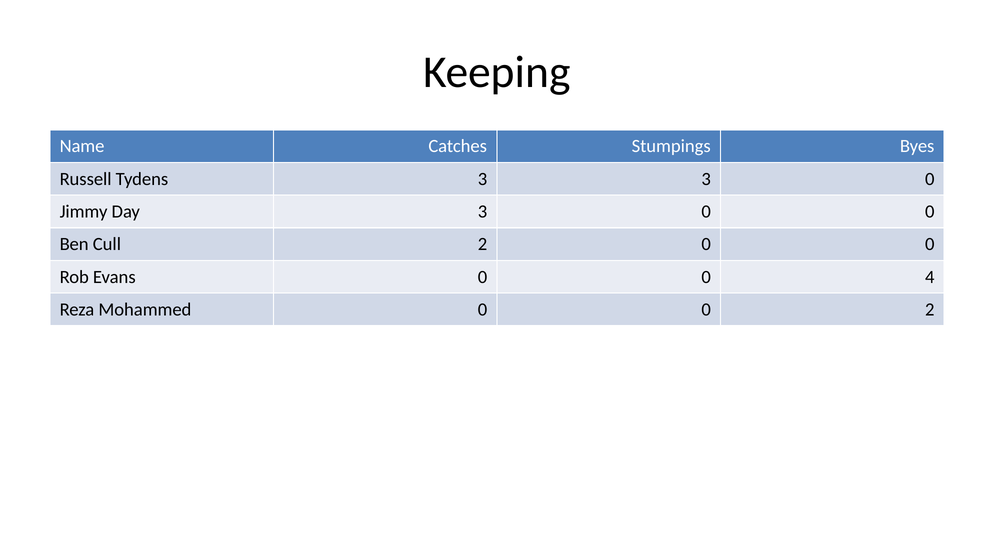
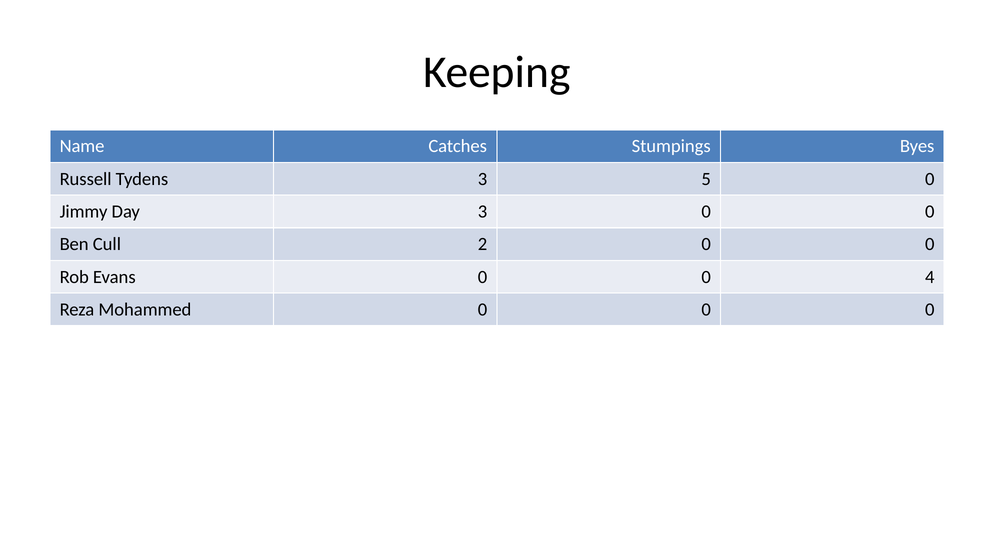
3 3: 3 -> 5 (706, 179)
0 0 2: 2 -> 0 (930, 310)
